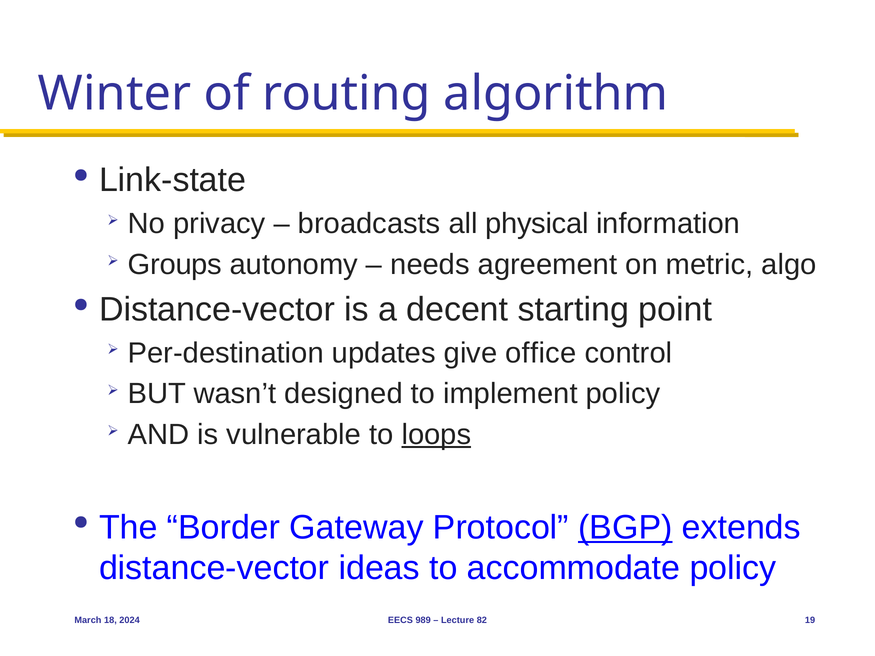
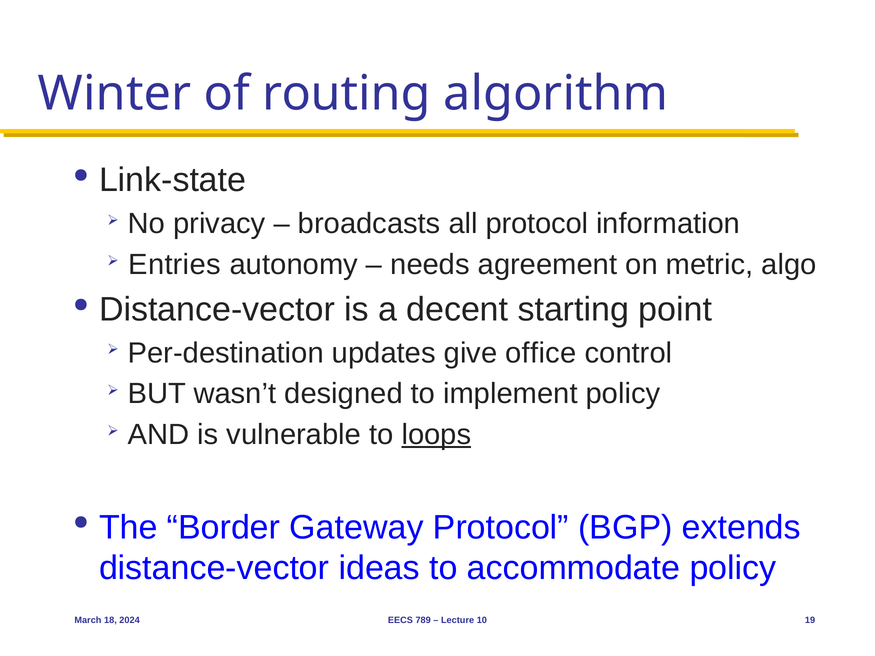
all physical: physical -> protocol (537, 224)
Groups: Groups -> Entries (175, 265)
BGP underline: present -> none (625, 527)
989: 989 -> 789 (423, 620)
82: 82 -> 10 (482, 620)
